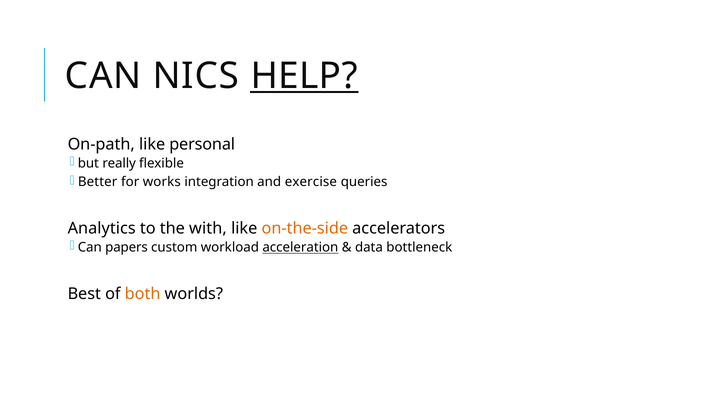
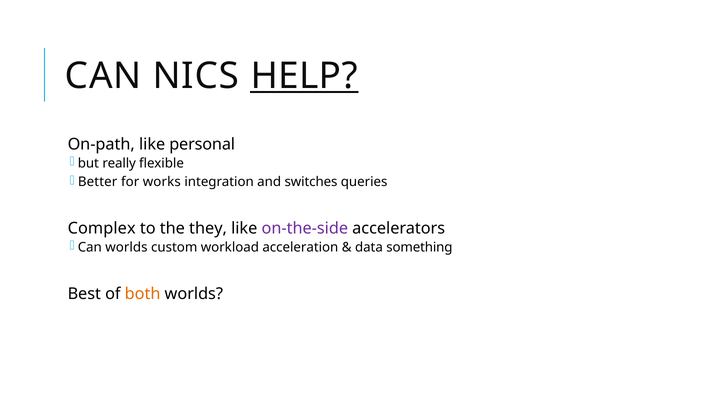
exercise: exercise -> switches (311, 182)
Analytics: Analytics -> Complex (102, 229)
with: with -> they (208, 229)
on-the-side colour: orange -> purple (305, 229)
Can papers: papers -> worlds (126, 248)
acceleration underline: present -> none (300, 248)
bottleneck: bottleneck -> something (419, 248)
